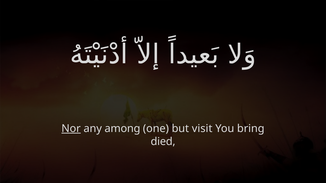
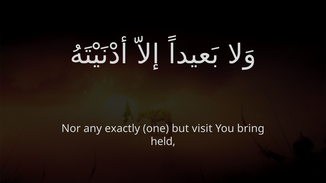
Nor underline: present -> none (71, 129)
among: among -> exactly (122, 129)
died: died -> held (163, 142)
